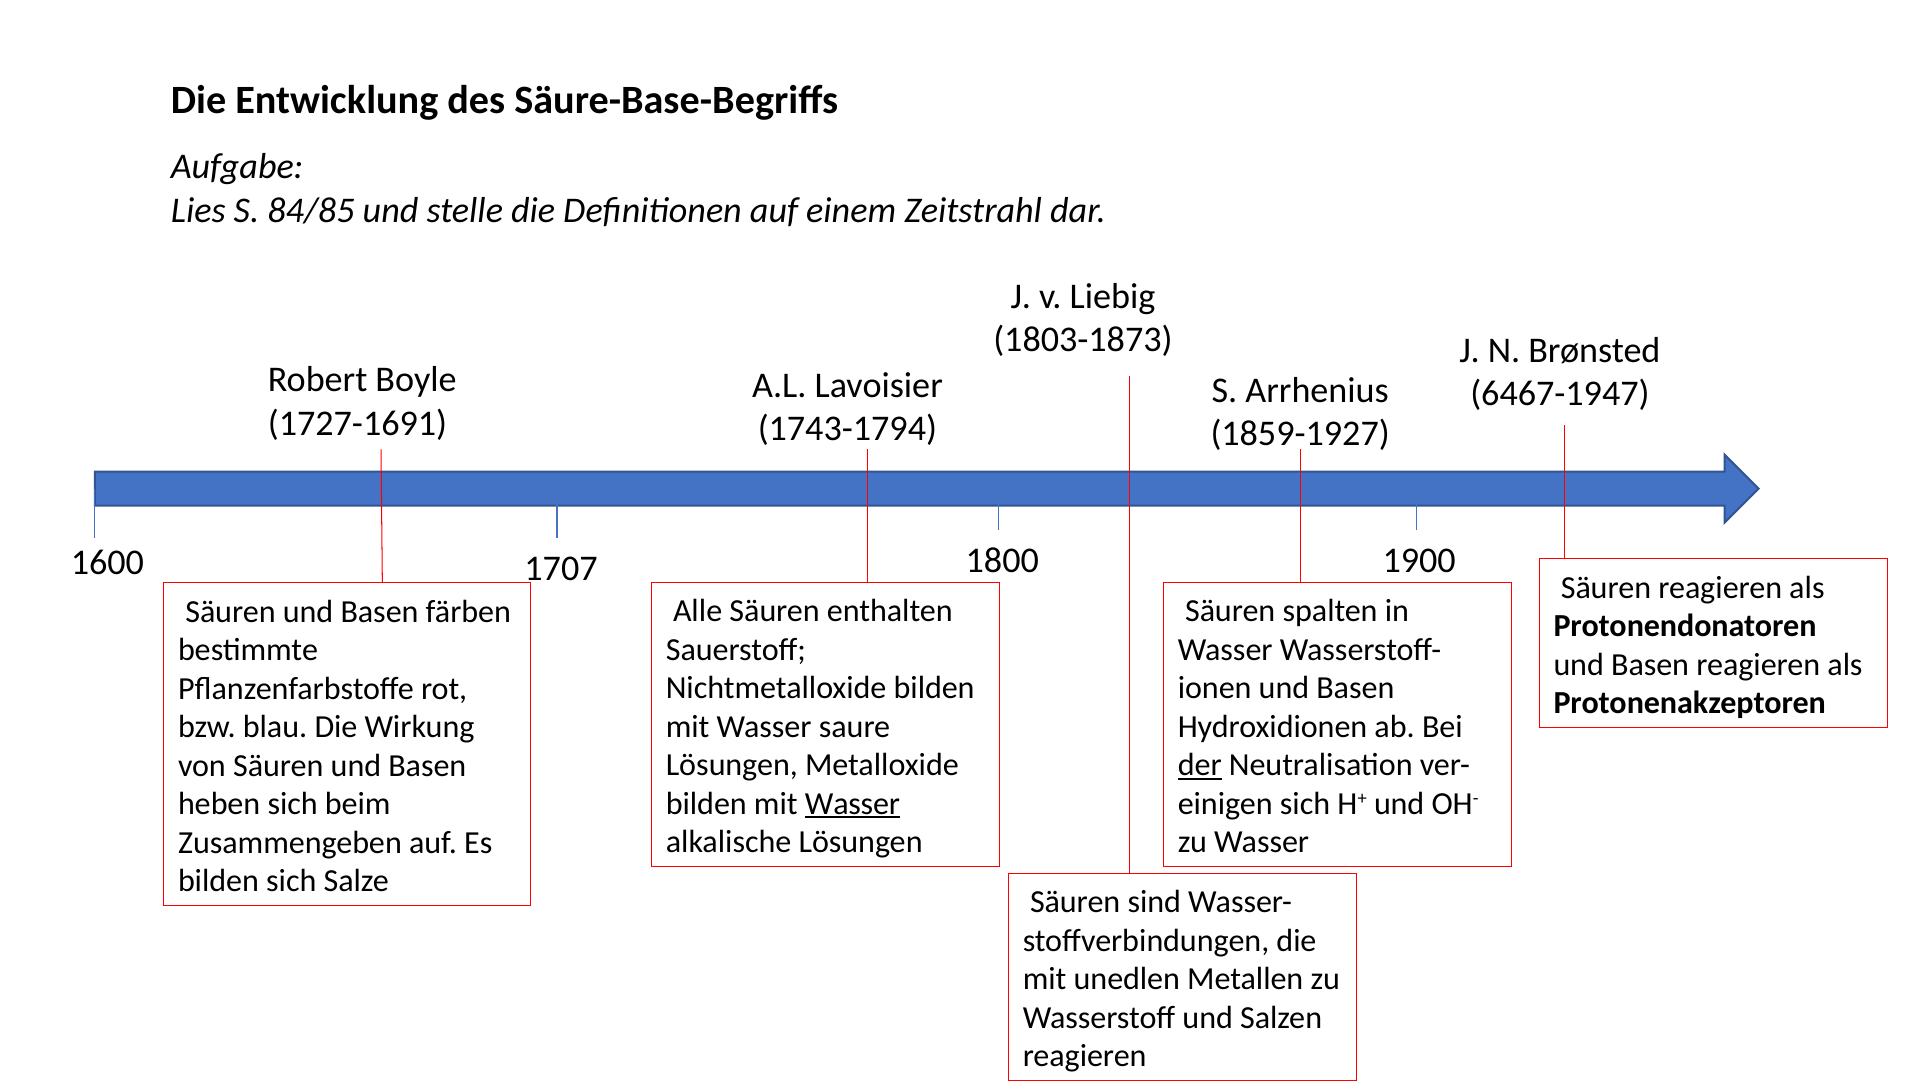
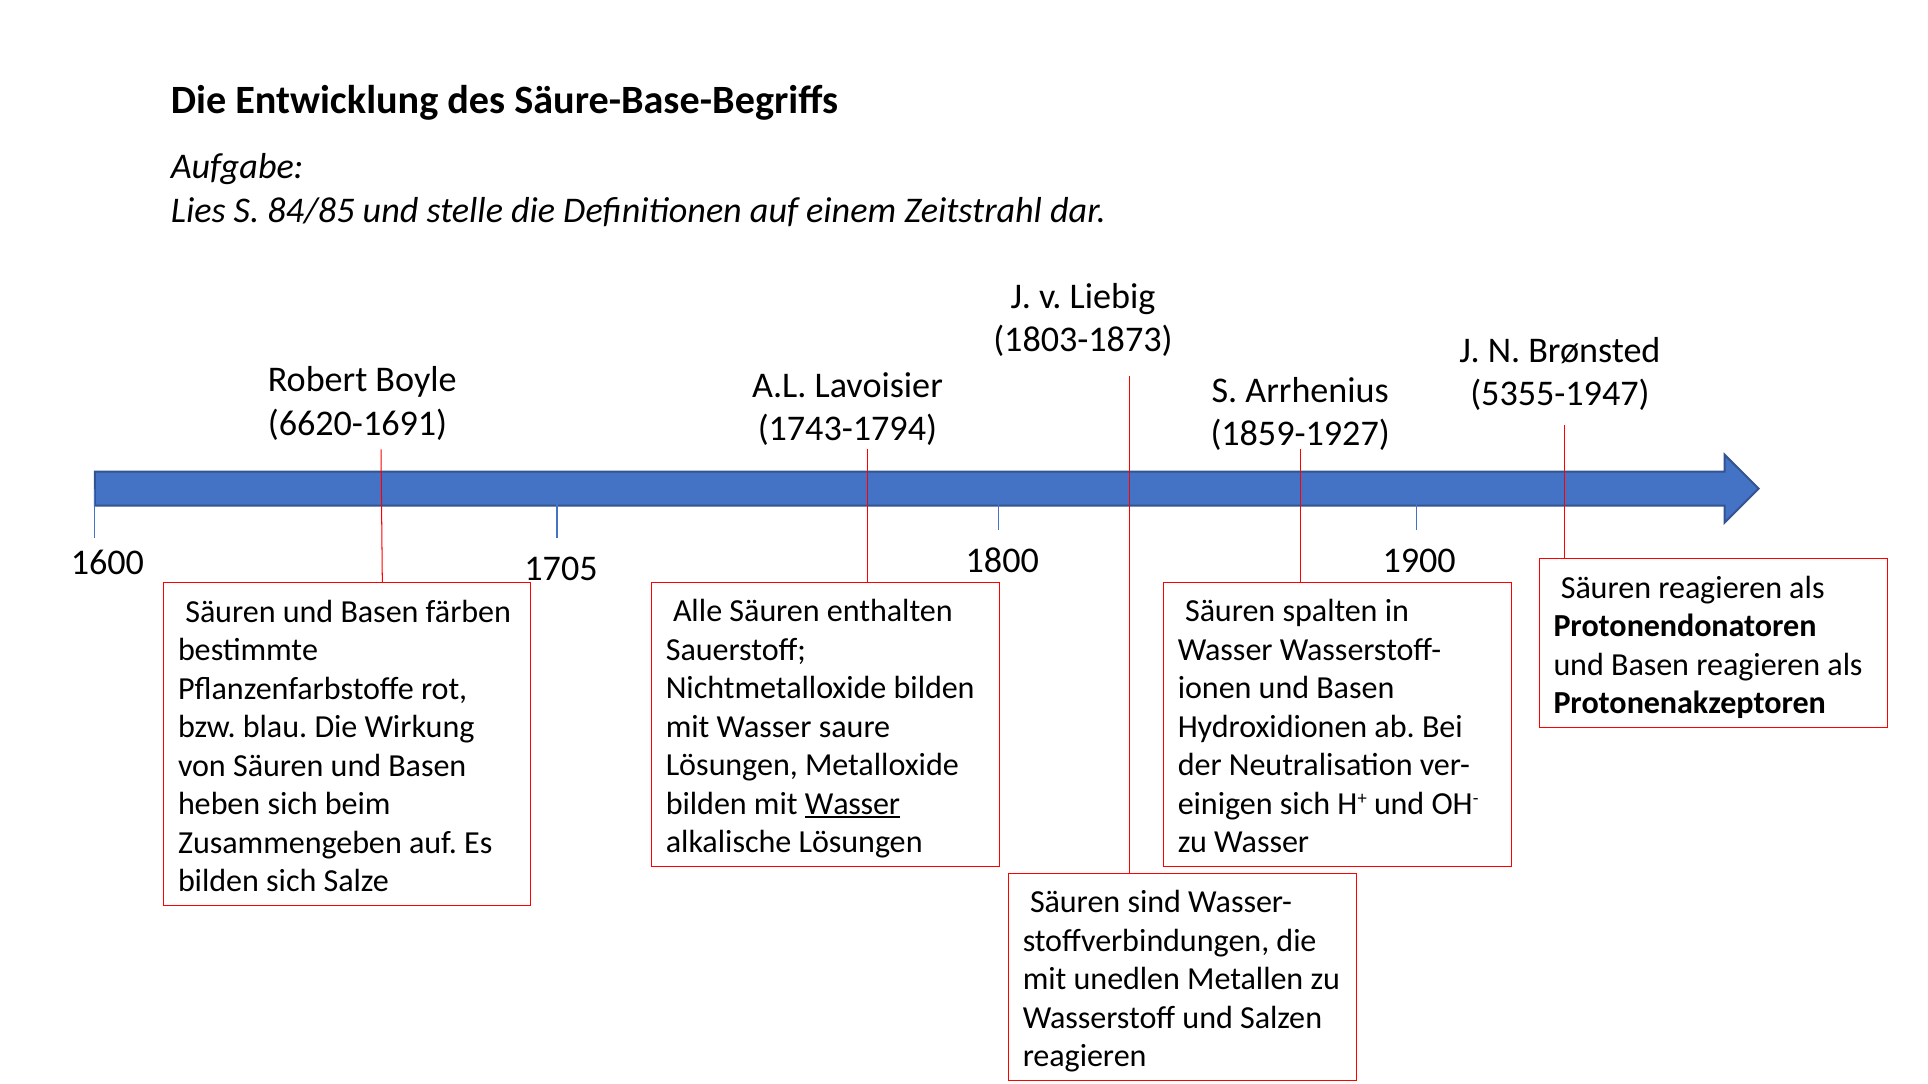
6467-1947: 6467-1947 -> 5355-1947 (1560, 394)
1727-1691: 1727-1691 -> 6620-1691 (358, 423)
1707: 1707 -> 1705 (561, 569)
der underline: present -> none (1200, 766)
